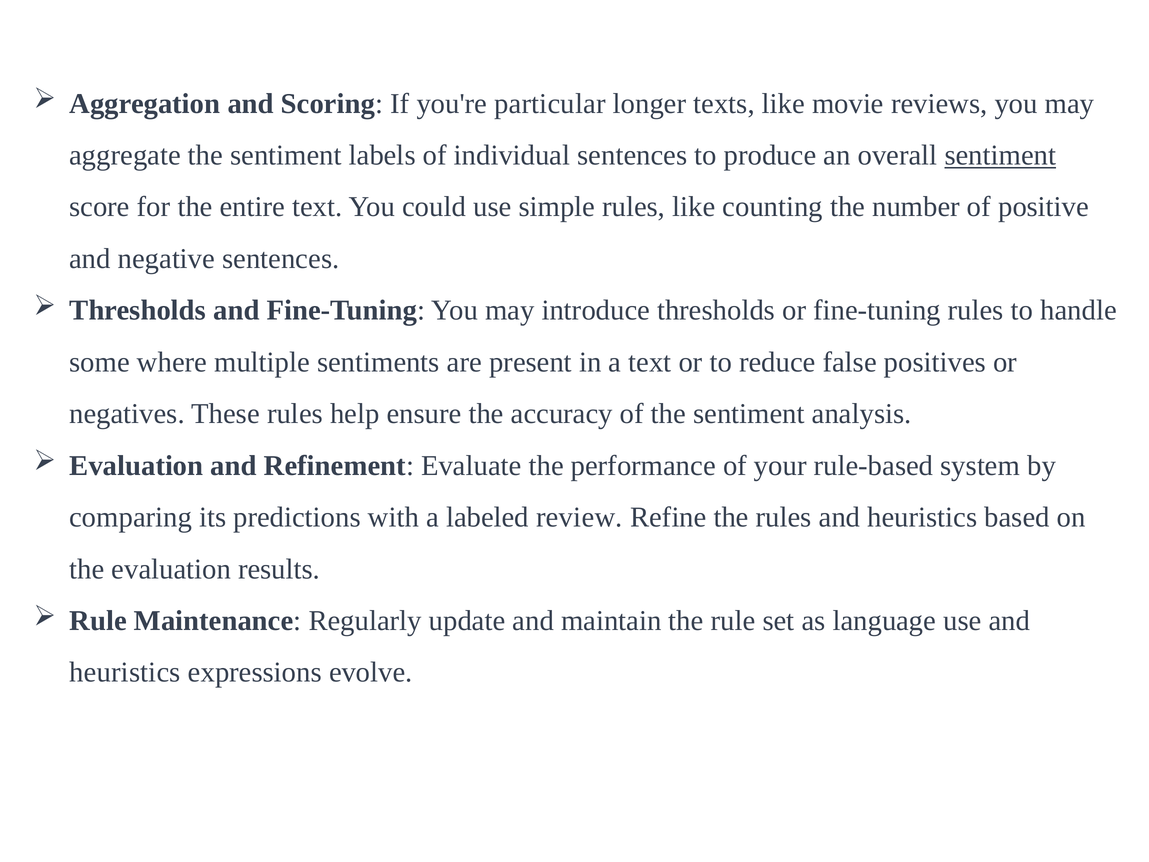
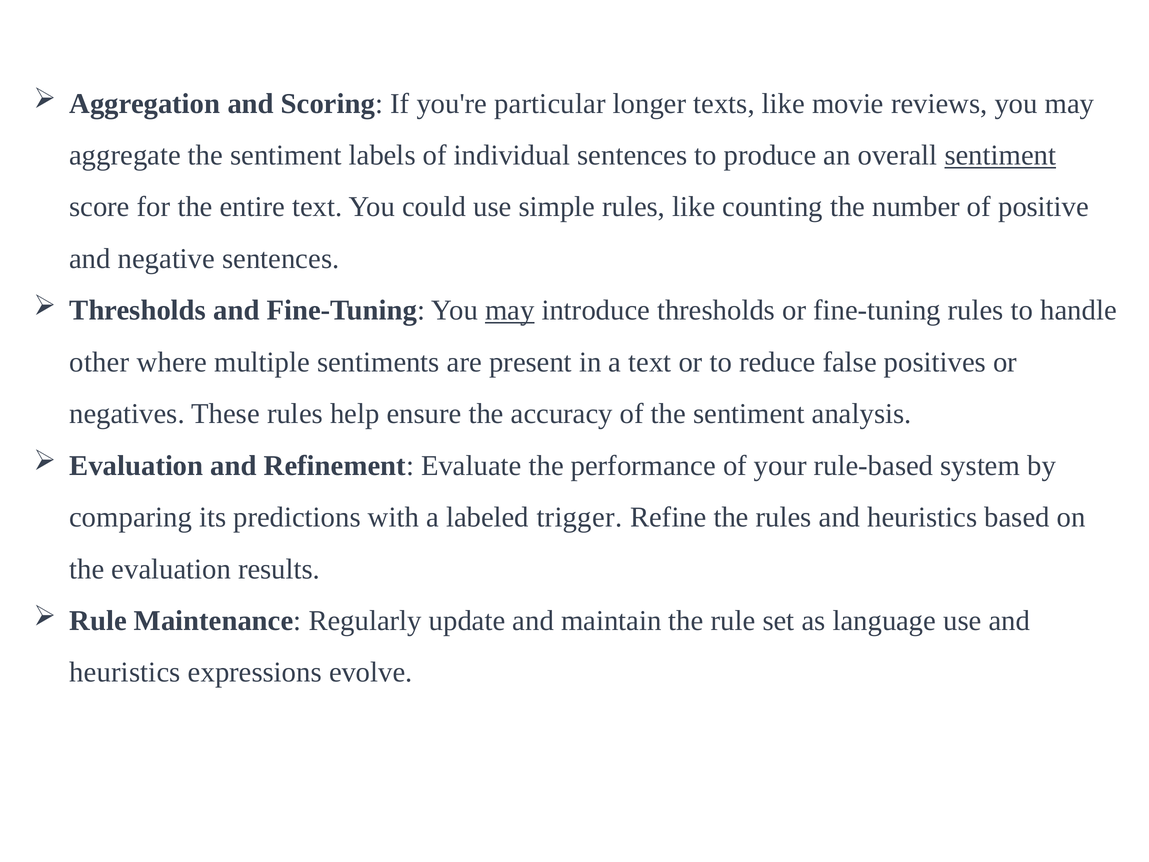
may underline: none -> present (510, 310)
some: some -> other (99, 362)
review: review -> trigger (579, 517)
